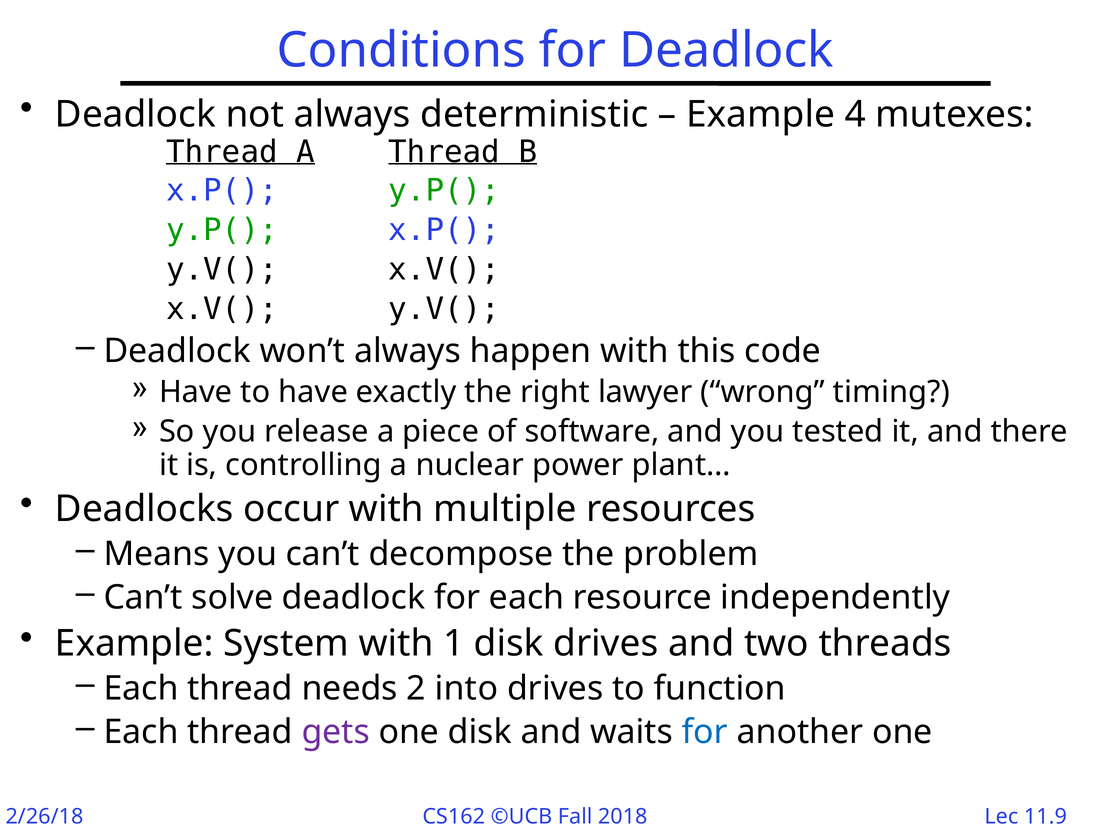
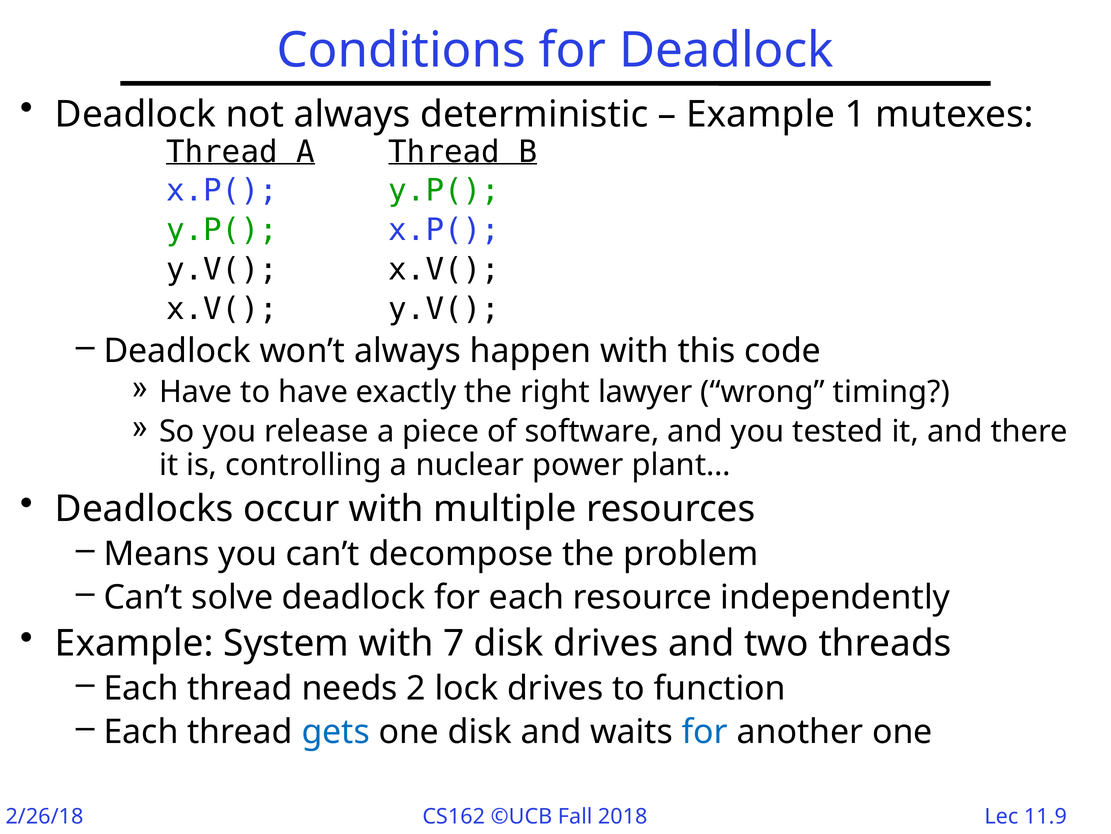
4: 4 -> 1 (855, 114)
1: 1 -> 7 (454, 643)
into: into -> lock (466, 688)
gets colour: purple -> blue (336, 731)
